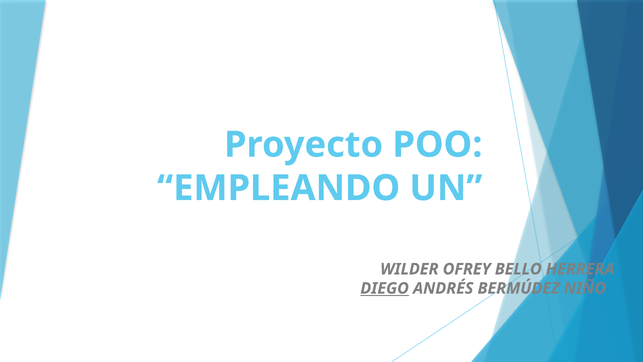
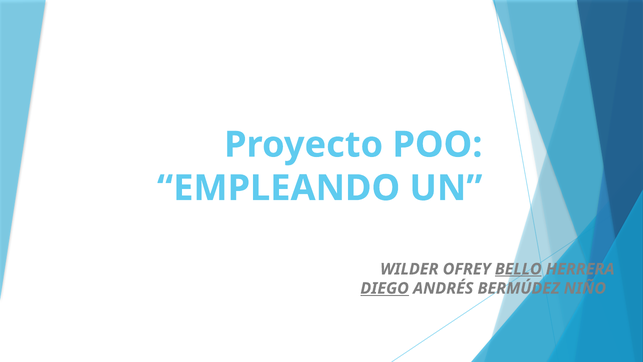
BELLO underline: none -> present (518, 269)
